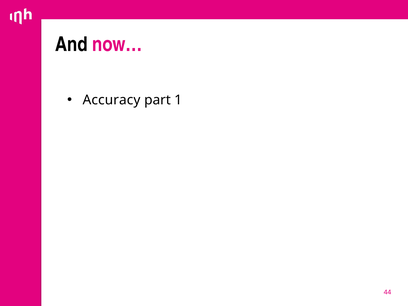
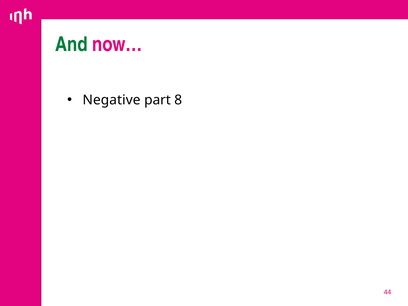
And colour: black -> green (71, 44)
Accuracy: Accuracy -> Negative (112, 100)
1: 1 -> 8 (178, 100)
